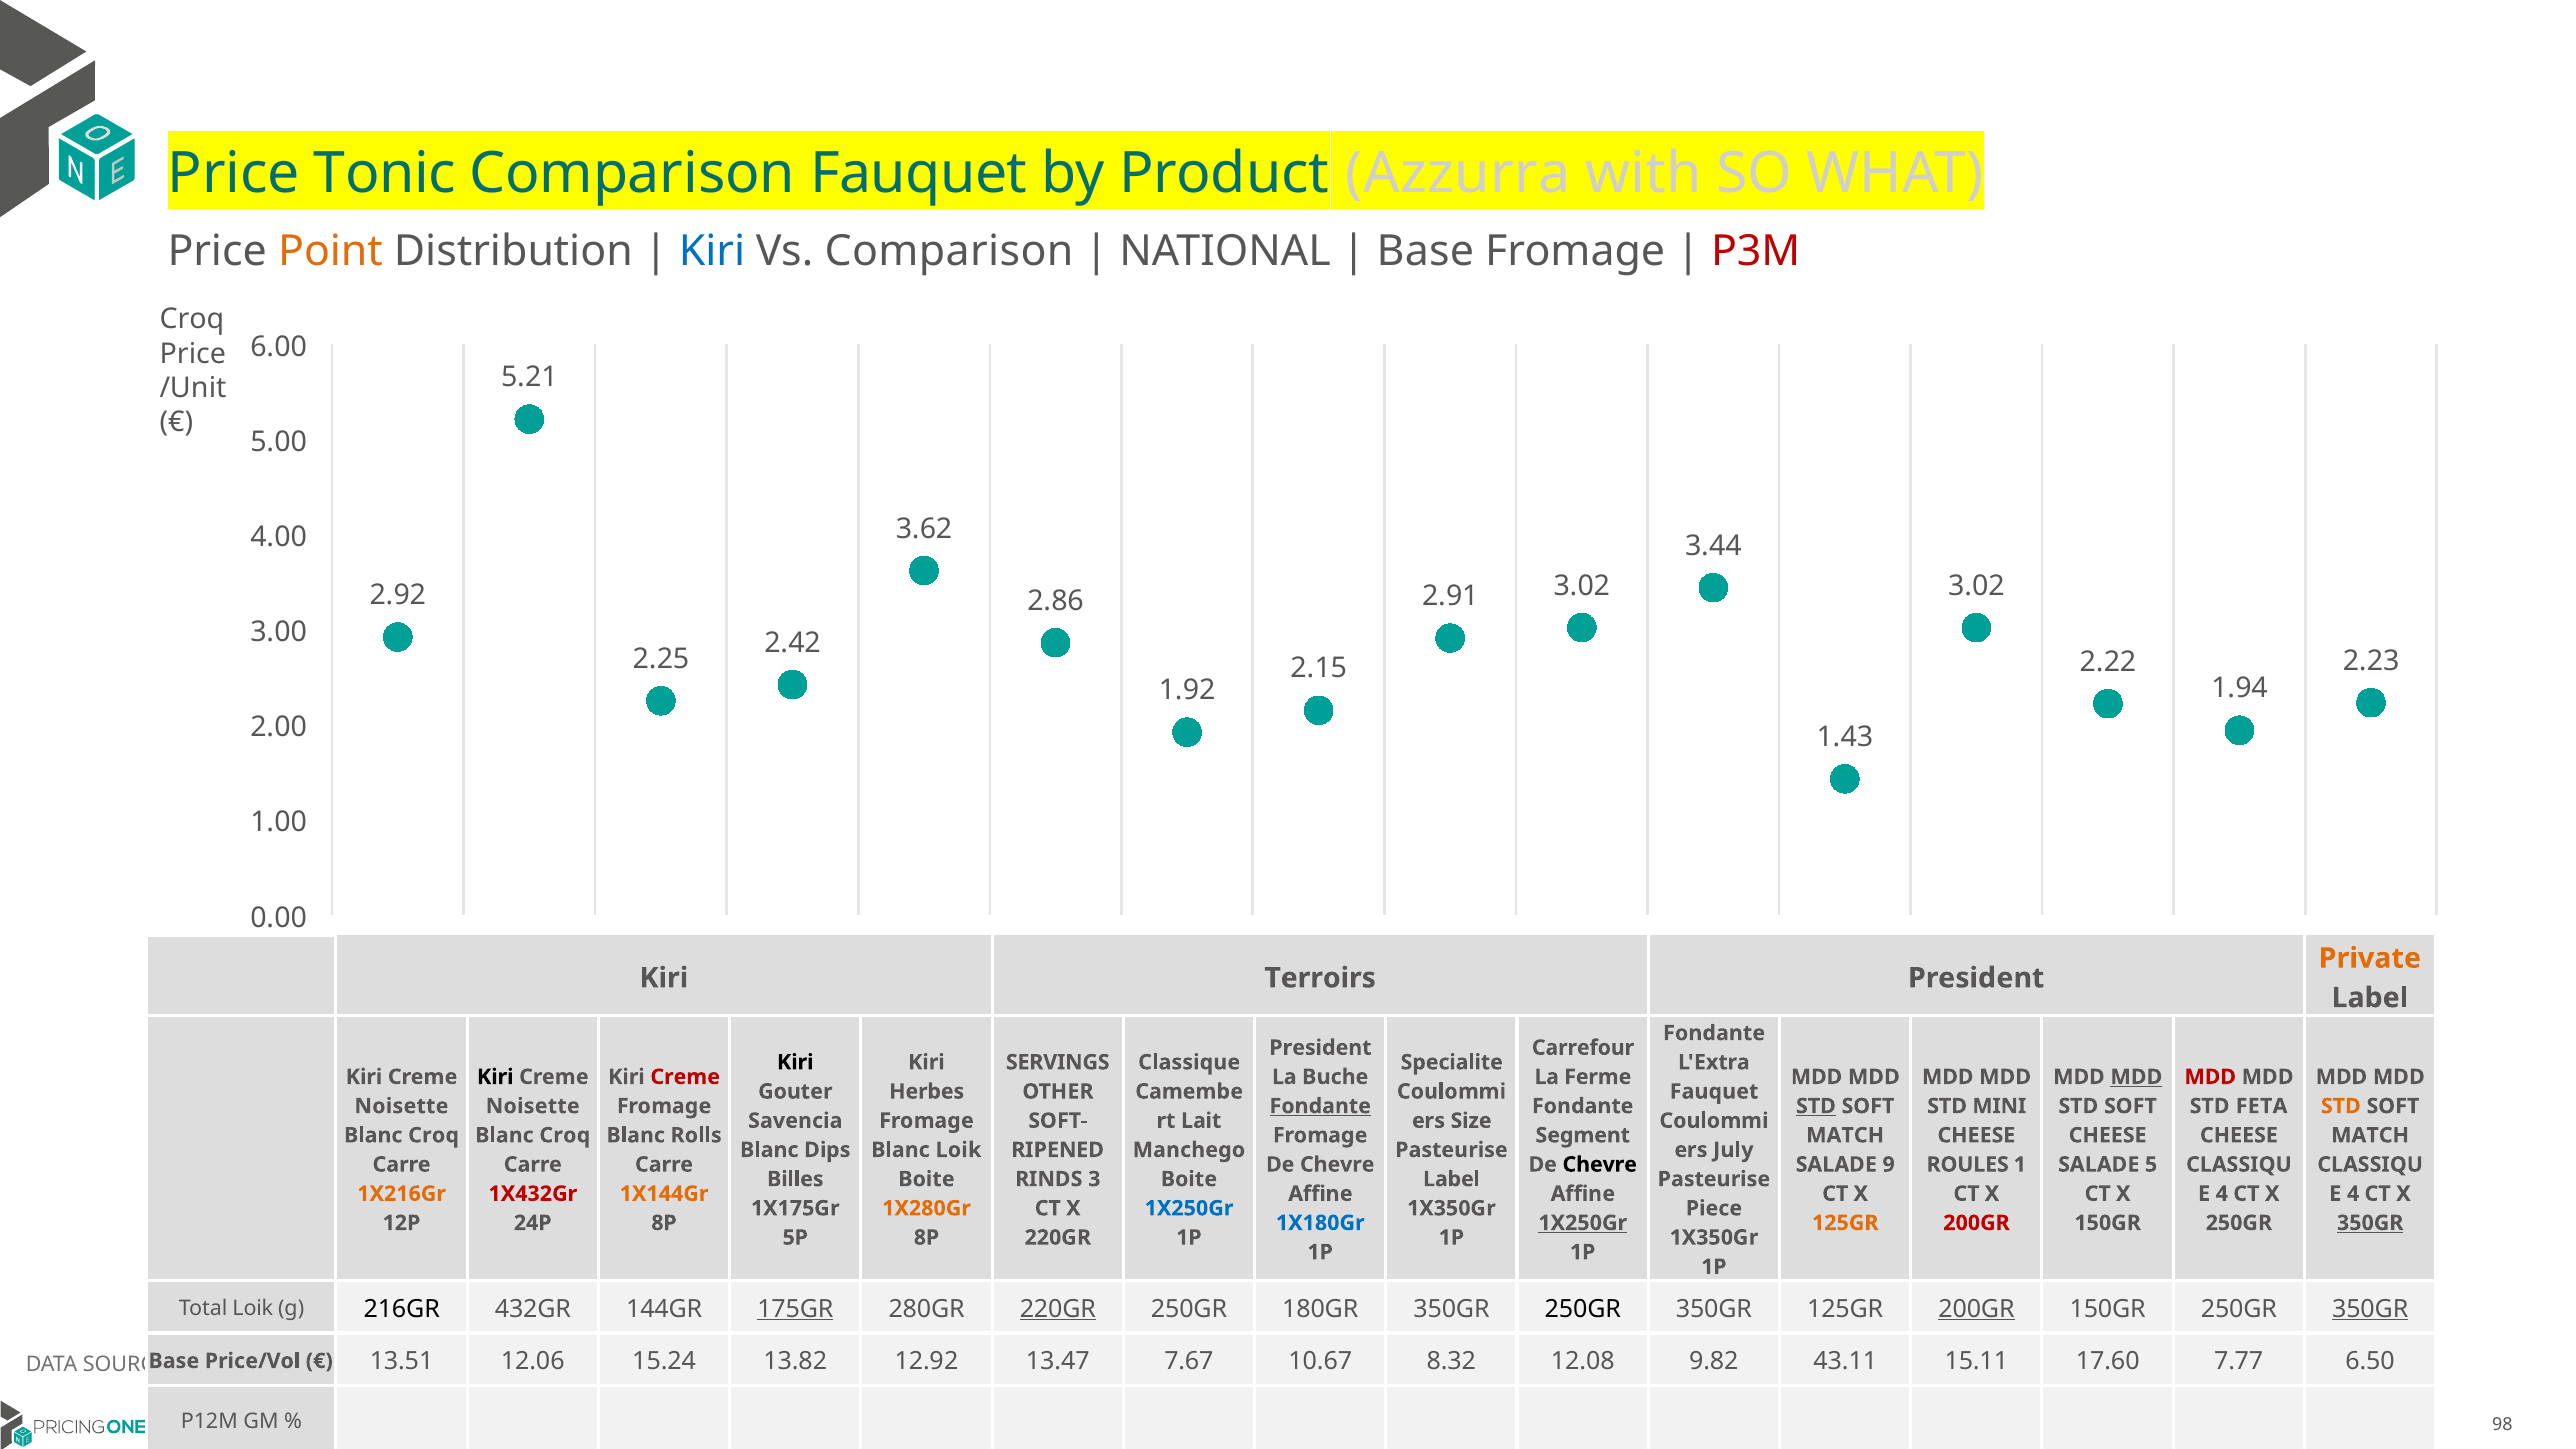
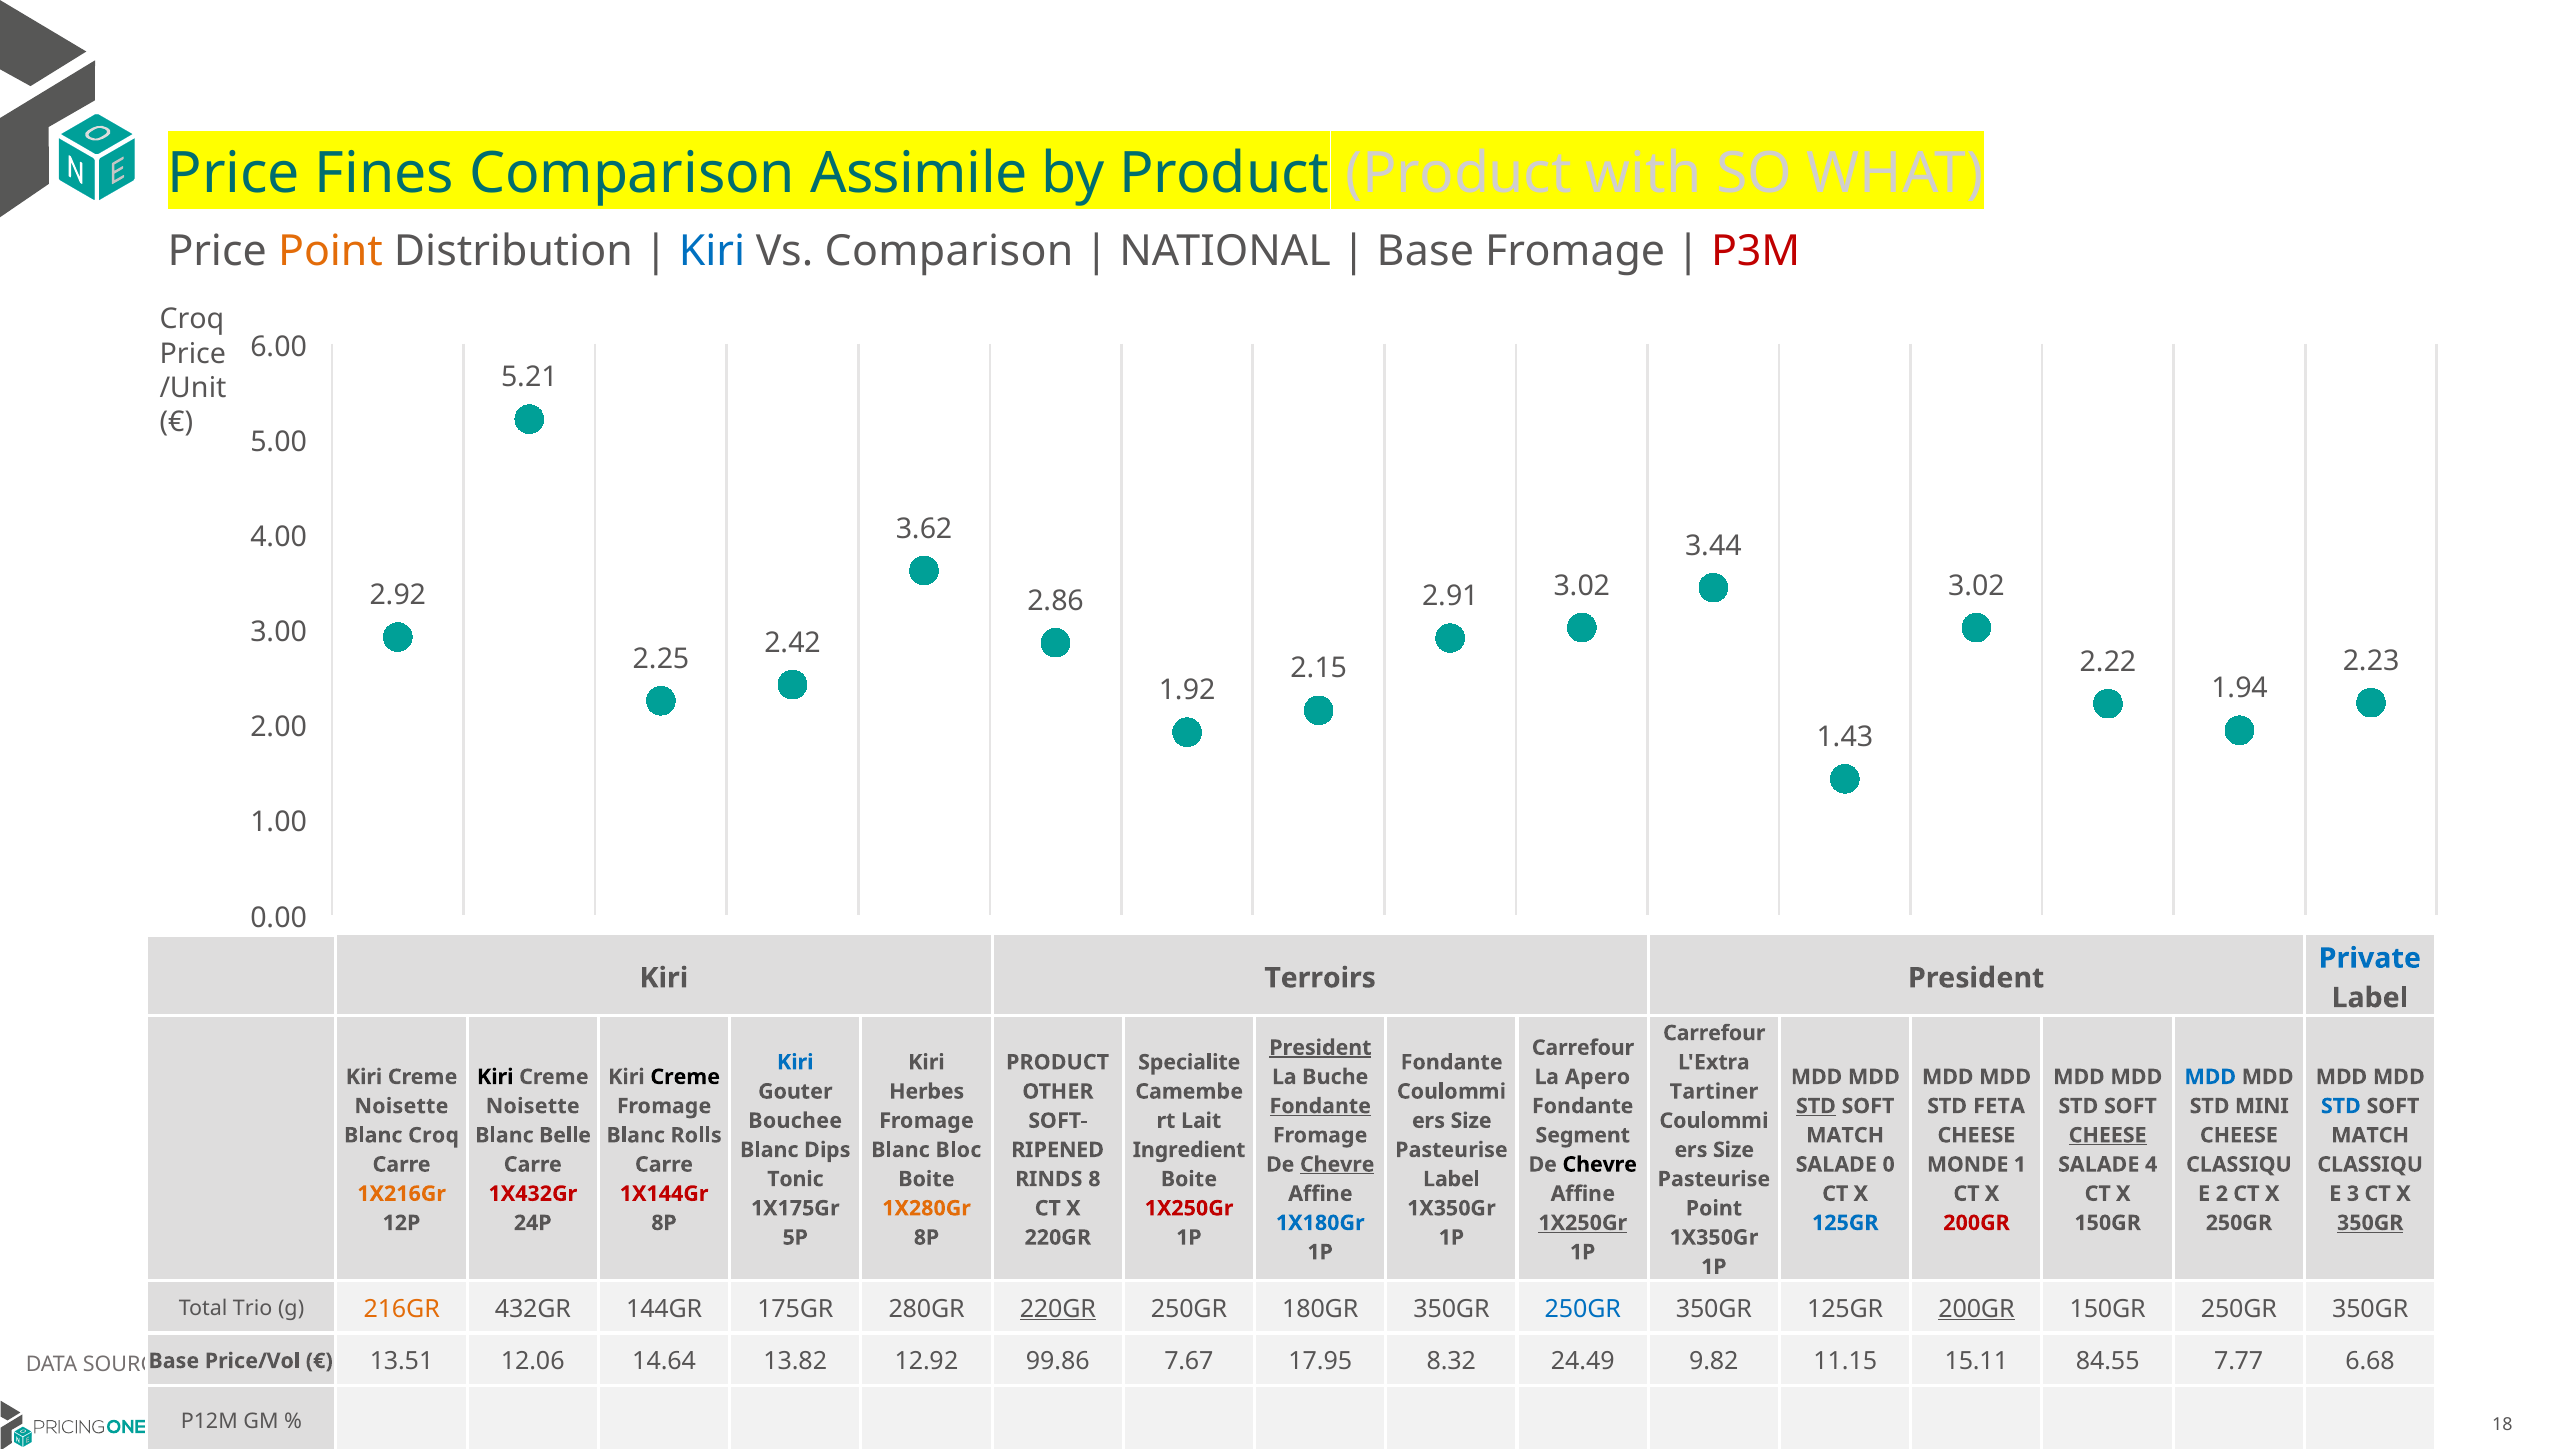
Tonic: Tonic -> Fines (385, 173)
Comparison Fauquet: Fauquet -> Assimile (919, 173)
Product Azzurra: Azzurra -> Product (1459, 173)
Private colour: orange -> blue (2370, 958)
Fondante: Fondante -> Carrefour (1714, 1033)
President underline: none -> present (1320, 1048)
Kiri colour: black -> blue (795, 1062)
SERVINGS: SERVINGS -> PRODUCT (1058, 1062)
Classique: Classique -> Specialite (1189, 1062)
Specialite: Specialite -> Fondante (1452, 1062)
Creme colour: red -> black (685, 1077)
Ferme: Ferme -> Apero (1598, 1077)
MDD underline: present -> none (2136, 1077)
MDD colour: red -> blue (2210, 1077)
Fauquet: Fauquet -> Tartiner (1714, 1092)
MINI: MINI -> FETA (1999, 1106)
FETA: FETA -> MINI (2262, 1106)
STD colour: orange -> blue (2341, 1106)
Savencia: Savencia -> Bouchee (795, 1121)
Croq: Croq -> Belle (565, 1135)
CHEESE underline: none -> present (2108, 1135)
Blanc Loik: Loik -> Bloc (958, 1150)
Manchego: Manchego -> Ingredient (1189, 1150)
July: July -> Size (1734, 1150)
Chevre underline: none -> present (1337, 1165)
9: 9 -> 0 (1889, 1165)
ROULES: ROULES -> MONDE (1968, 1165)
5: 5 -> 4 (2151, 1165)
Billes: Billes -> Tonic (795, 1179)
3: 3 -> 8 (1094, 1179)
1X144Gr colour: orange -> red (664, 1194)
4: 4 -> 2 (2222, 1194)
4: 4 -> 3 (2353, 1194)
1X250Gr colour: blue -> red (1189, 1208)
Piece: Piece -> Point (1714, 1208)
125GR colour: orange -> blue (1845, 1223)
Total Loik: Loik -> Trio (253, 1308)
216GR colour: black -> orange (402, 1309)
175GR underline: present -> none (795, 1309)
250GR colour: black -> blue (1583, 1309)
350GR underline: present -> none (2370, 1309)
15.24: 15.24 -> 14.64 (664, 1361)
13.47: 13.47 -> 99.86 (1058, 1361)
10.67: 10.67 -> 17.95 (1320, 1361)
12.08: 12.08 -> 24.49 (1583, 1361)
43.11: 43.11 -> 11.15 (1845, 1361)
17.60: 17.60 -> 84.55 (2108, 1361)
6.50: 6.50 -> 6.68 (2370, 1361)
98: 98 -> 18 (2502, 1425)
